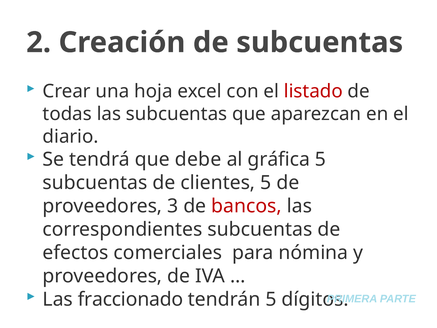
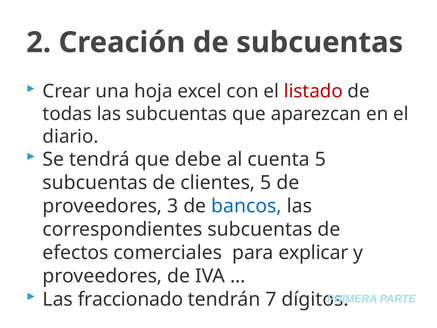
gráfica: gráfica -> cuenta (279, 159)
bancos colour: red -> blue (247, 206)
nómina: nómina -> explicar (313, 253)
tendrán 5: 5 -> 7 (271, 299)
